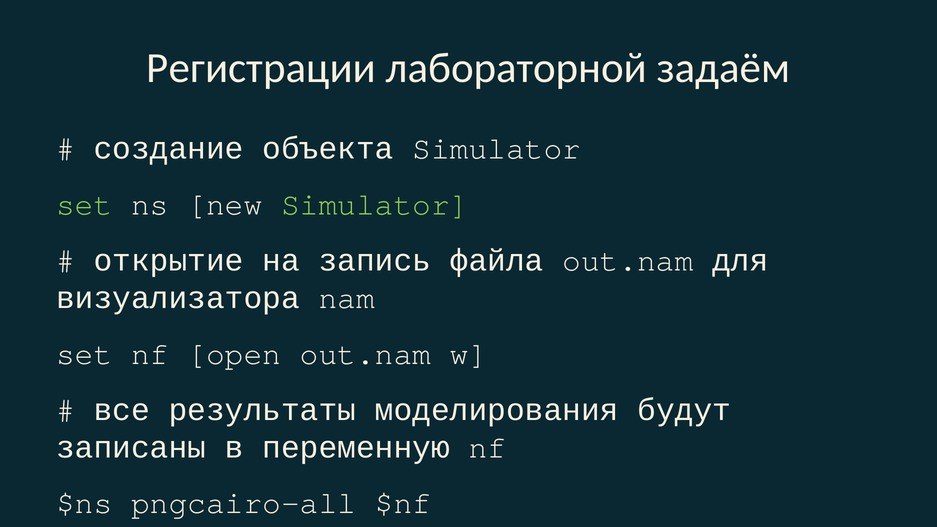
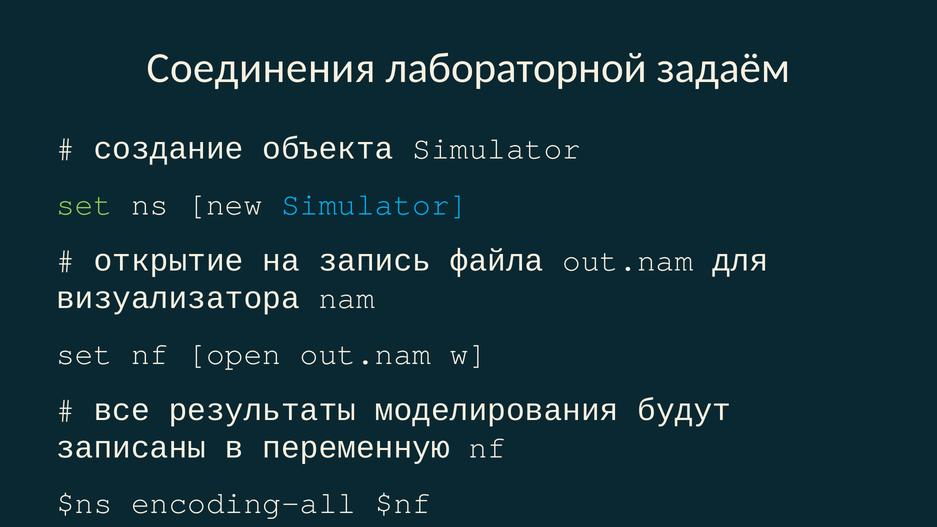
Регистрации: Регистрации -> Соединения (261, 68)
Simulator colour: light green -> light blue (375, 205)
pngcairo-all: pngcairo-all -> encoding-all (244, 503)
